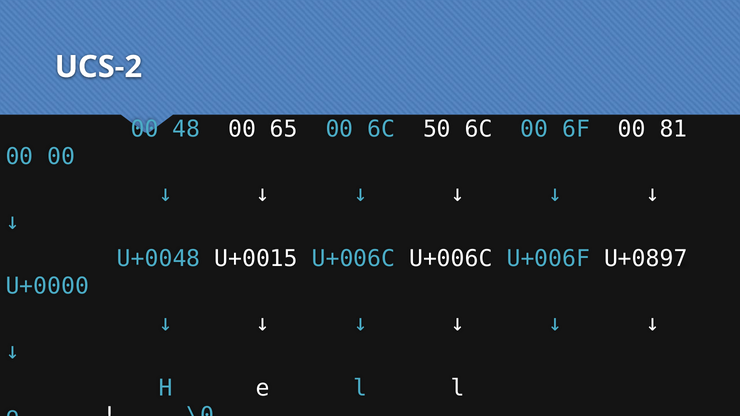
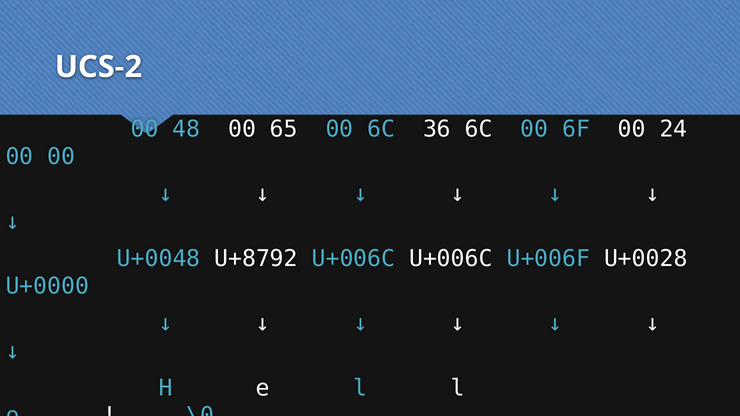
50: 50 -> 36 (437, 129)
81: 81 -> 24 (673, 129)
U+0015: U+0015 -> U+8792 (256, 259)
U+0897: U+0897 -> U+0028 (646, 259)
